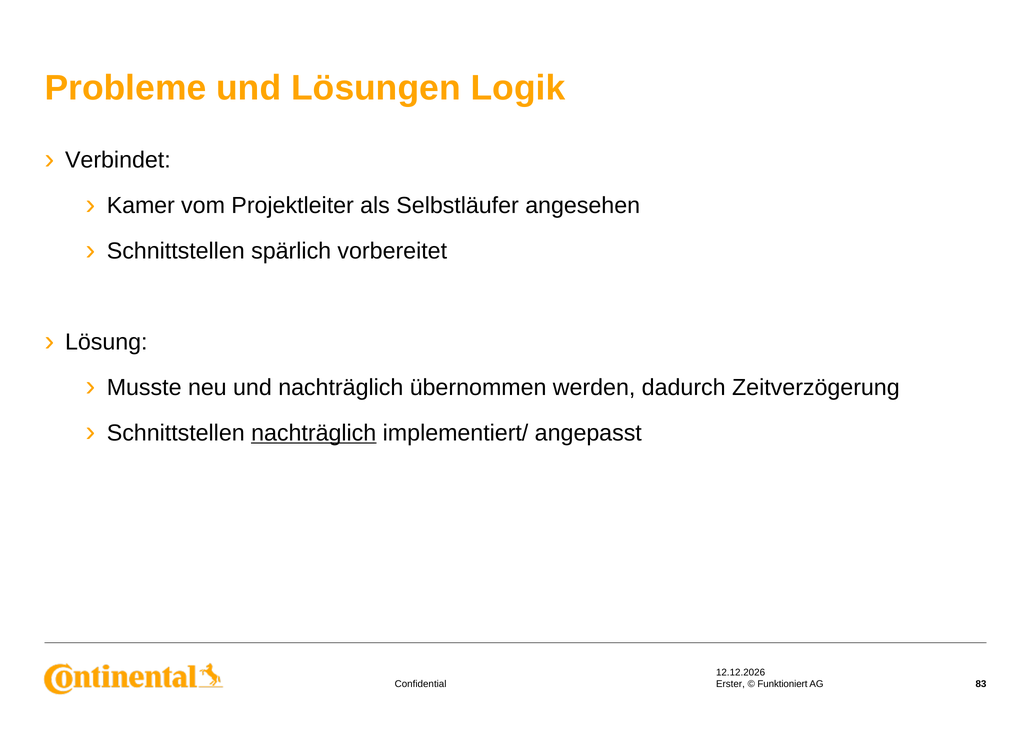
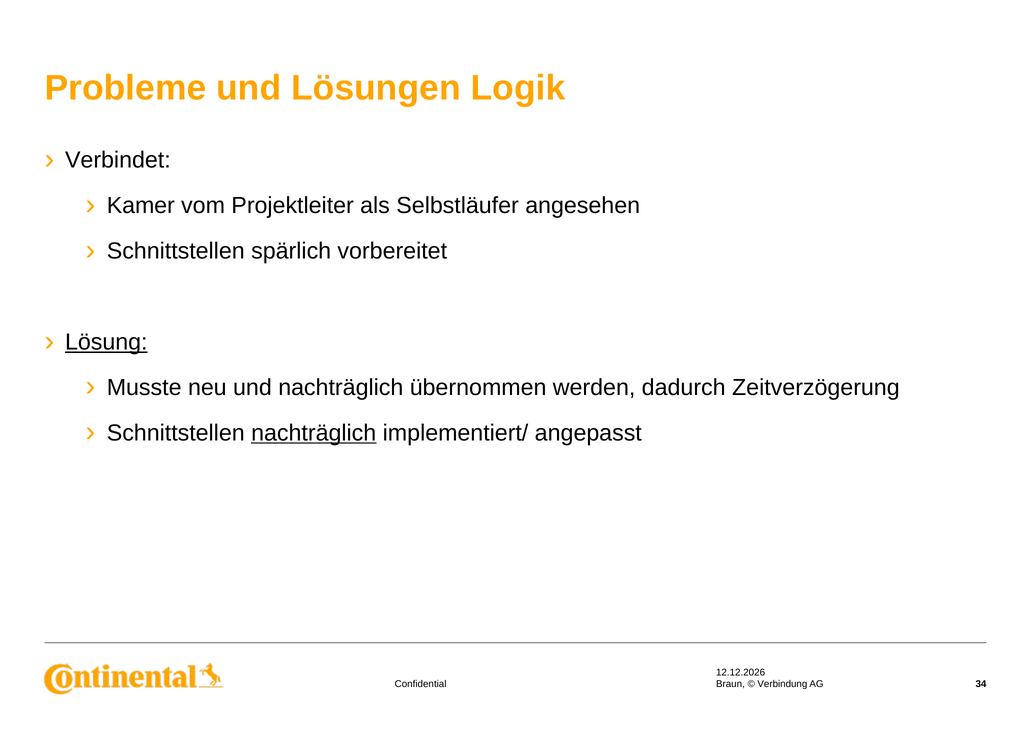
Lösung underline: none -> present (106, 342)
Erster: Erster -> Braun (730, 684)
Funktioniert: Funktioniert -> Verbindung (782, 684)
83: 83 -> 34 (981, 684)
